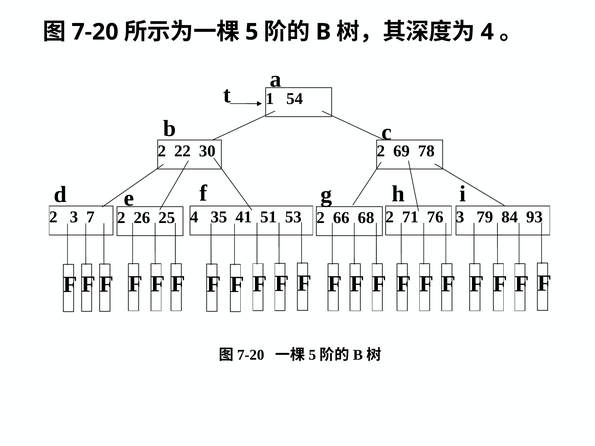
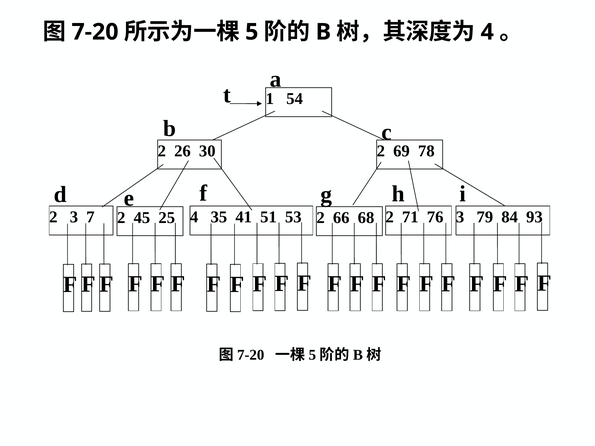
22: 22 -> 26 (182, 151)
26: 26 -> 45 (142, 218)
